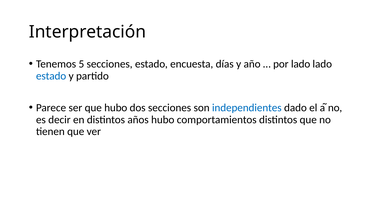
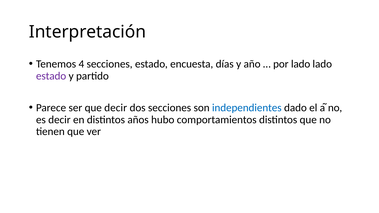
5: 5 -> 4 (81, 64)
estado colour: blue -> purple (51, 76)
que hubo: hubo -> decir (116, 108)
